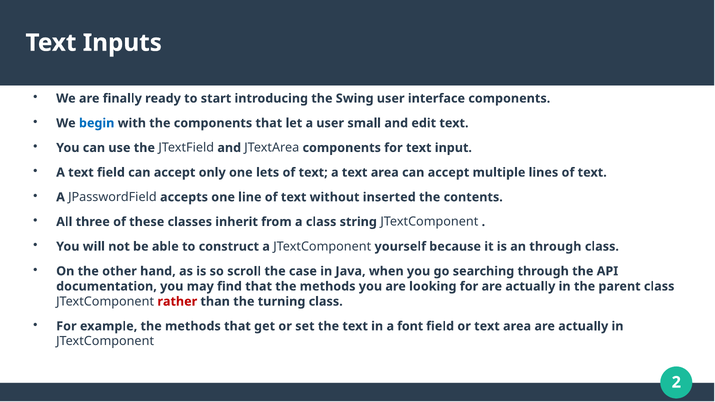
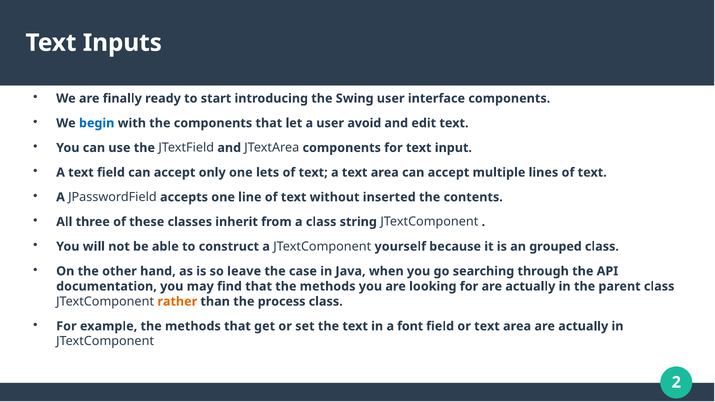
small: small -> avoid (364, 123)
an through: through -> grouped (555, 247)
scroll: scroll -> leave (244, 271)
rather colour: red -> orange (177, 302)
turning: turning -> process (282, 302)
